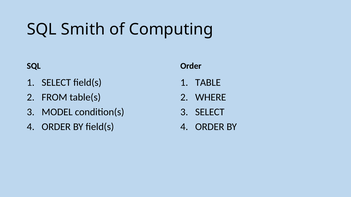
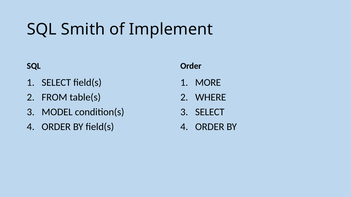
Computing: Computing -> Implement (171, 29)
TABLE: TABLE -> MORE (208, 83)
